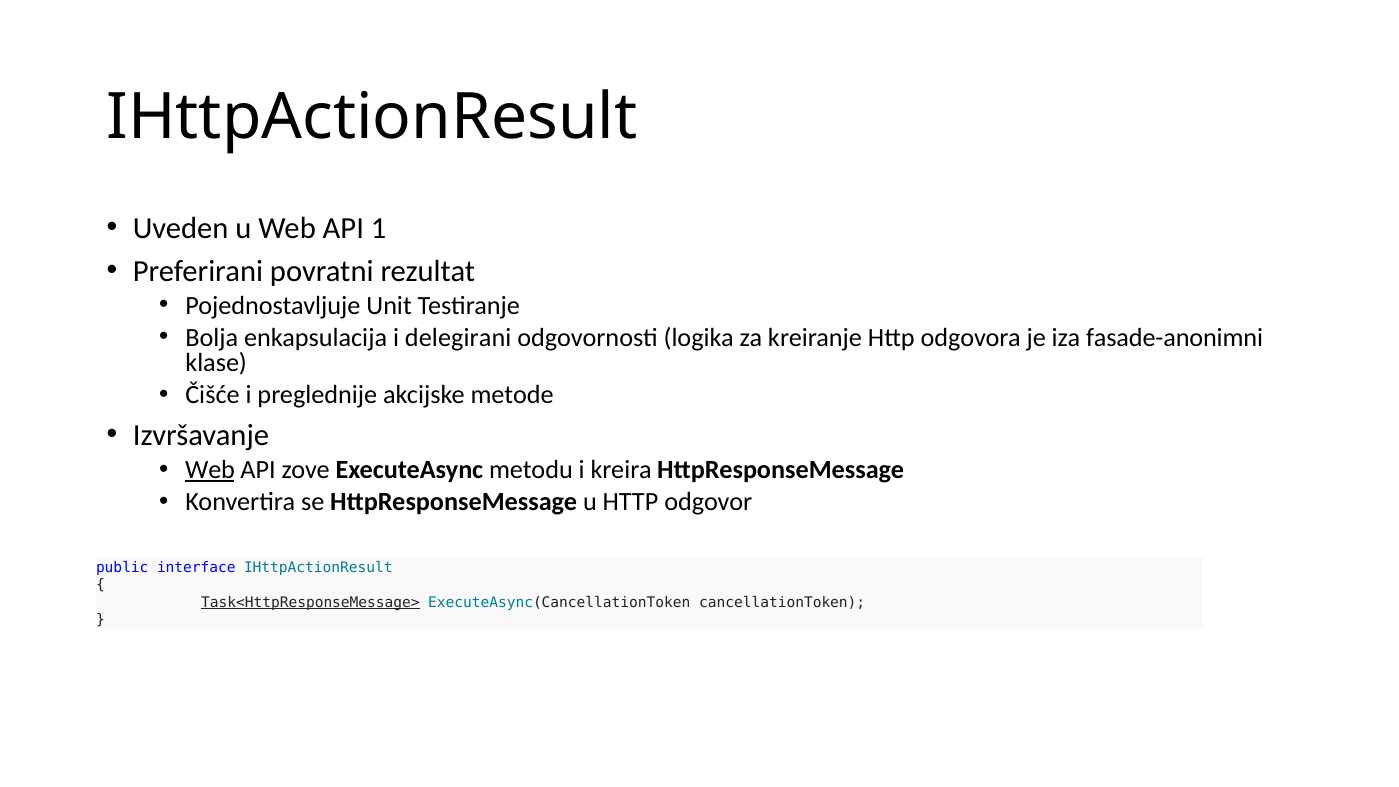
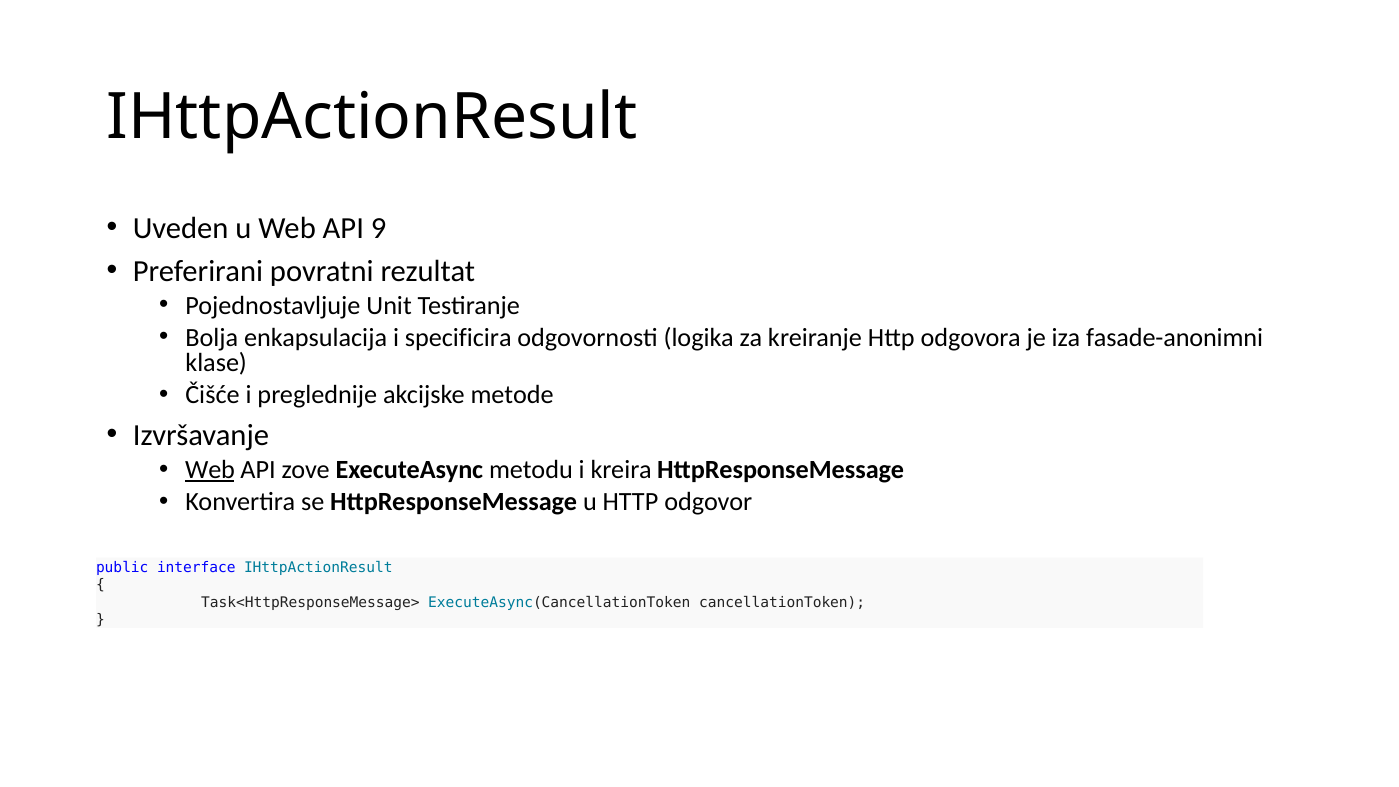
1: 1 -> 9 (379, 228)
delegirani: delegirani -> specificira (458, 338)
Task<HttpResponseMessage> underline: present -> none (310, 602)
